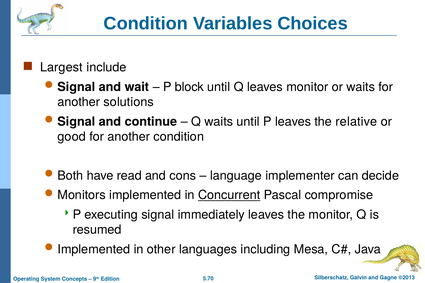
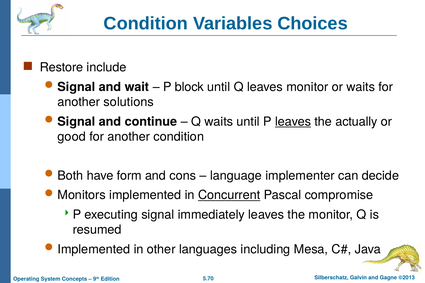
Largest: Largest -> Restore (62, 68)
leaves underline: none -> present (293, 122)
relative: relative -> actually (356, 122)
read: read -> form (129, 176)
